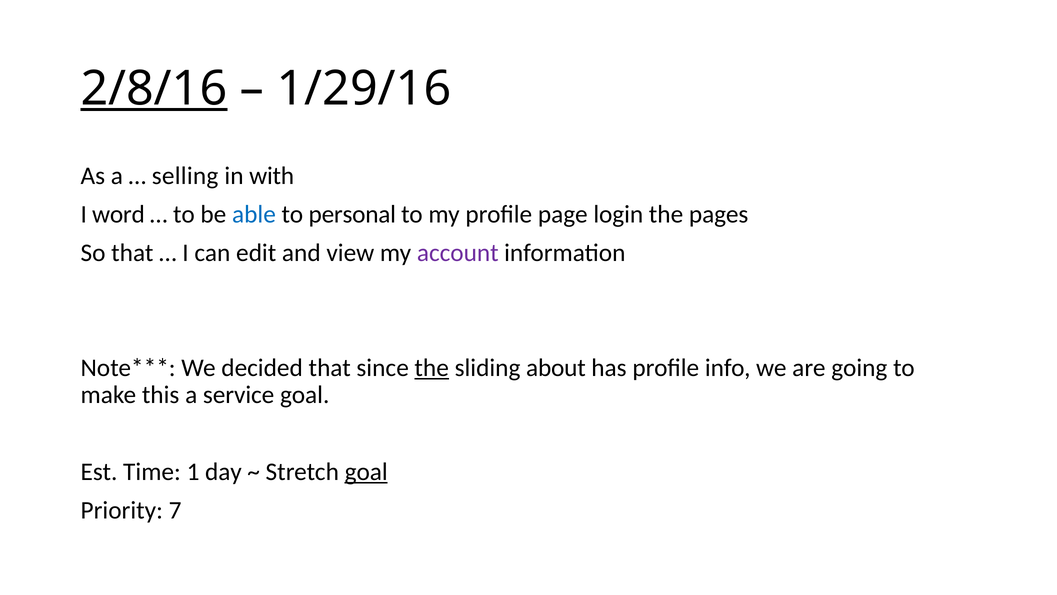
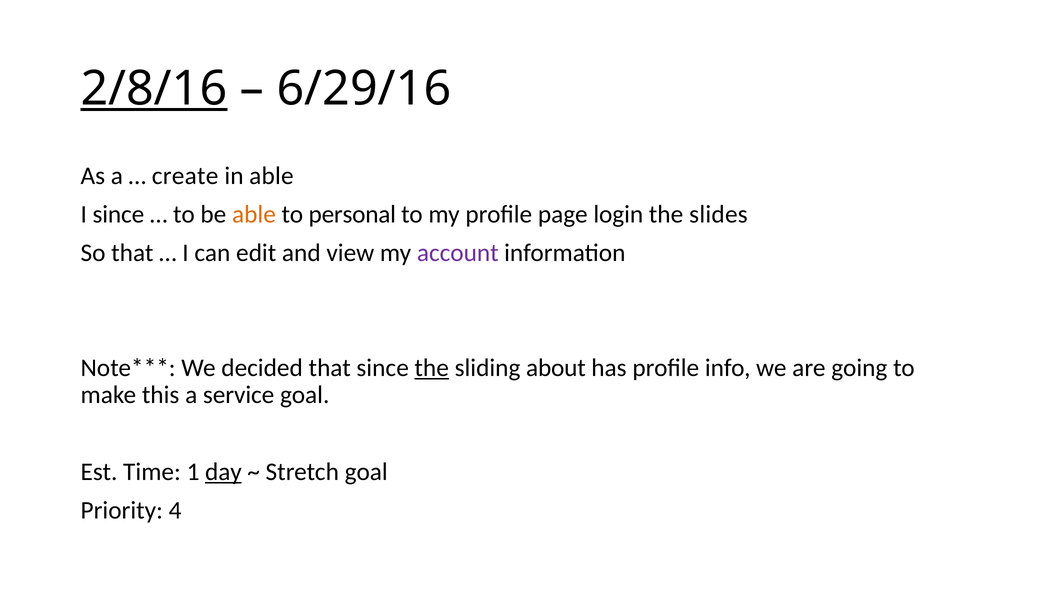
1/29/16: 1/29/16 -> 6/29/16 (364, 89)
selling: selling -> create (185, 176)
in with: with -> able (271, 176)
I word: word -> since (118, 214)
able colour: blue -> orange (254, 214)
pages: pages -> slides (718, 214)
day underline: none -> present (223, 472)
goal underline: present -> none (366, 472)
7: 7 -> 4 (175, 510)
